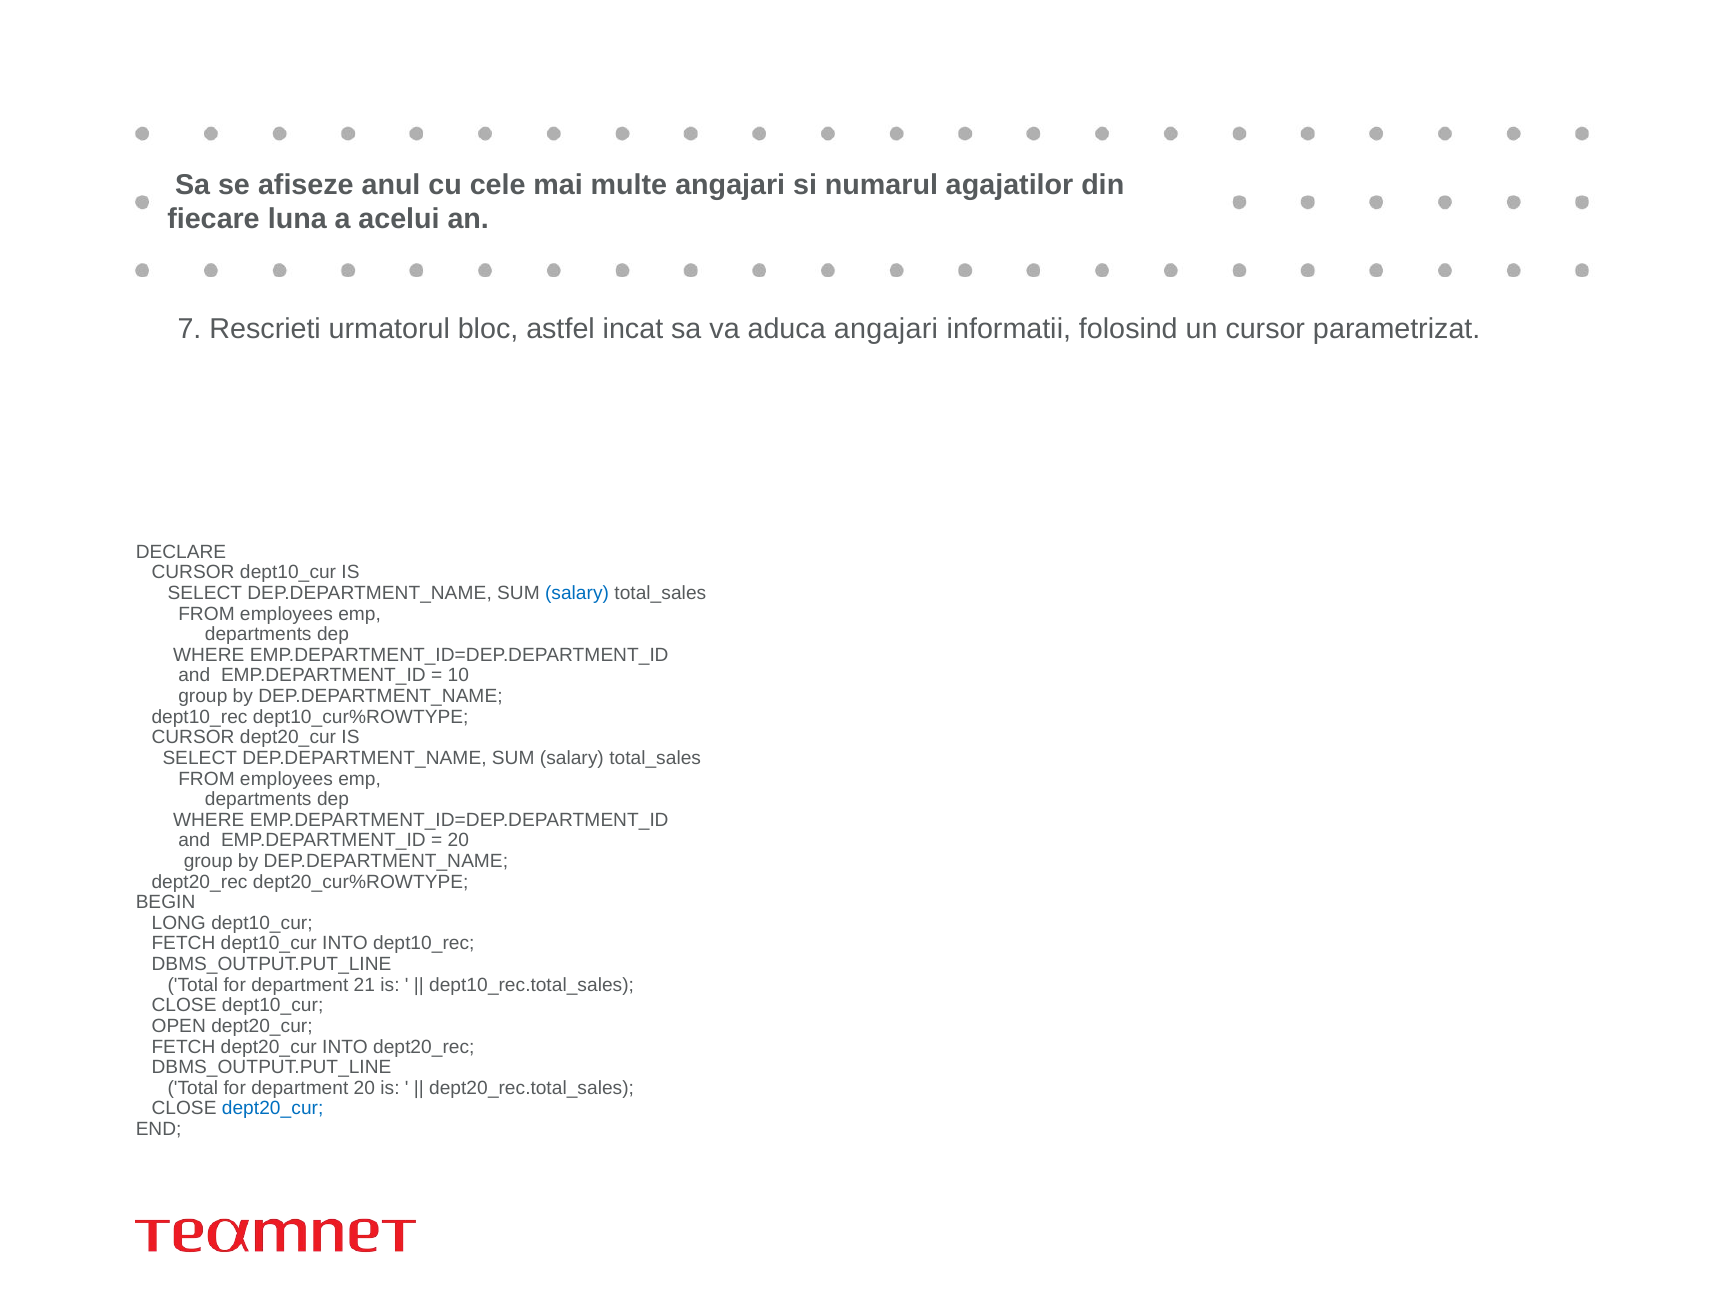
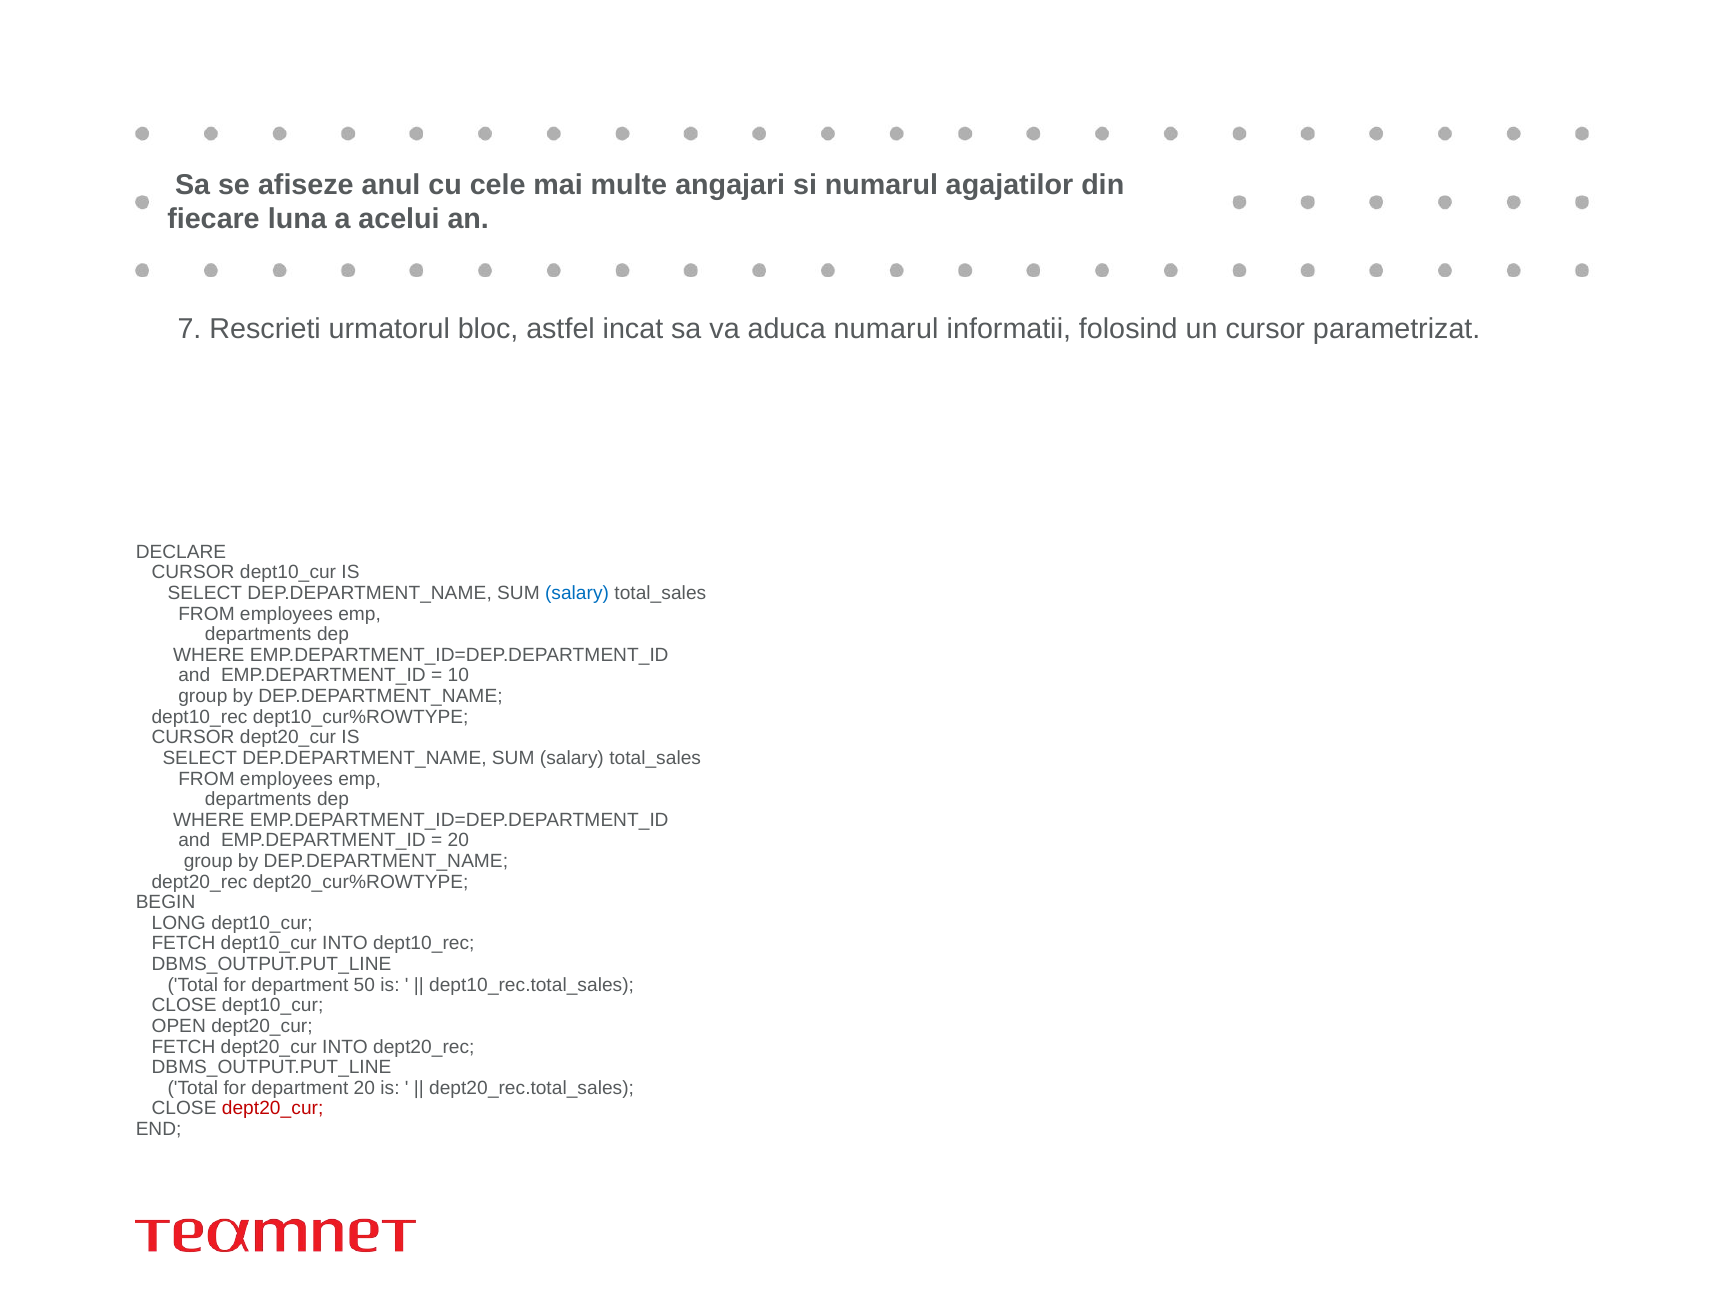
aduca angajari: angajari -> numarul (886, 329)
21: 21 -> 50 (364, 985)
dept20_cur colour: blue -> red (273, 1109)
